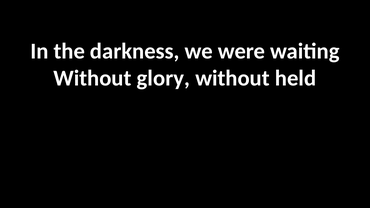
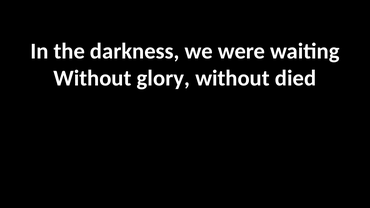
held: held -> died (296, 78)
